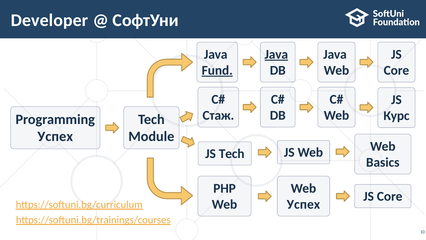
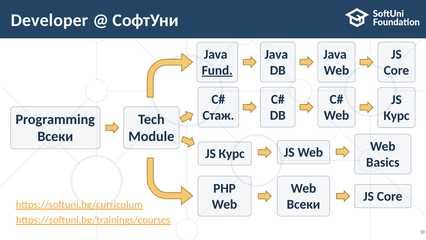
Java underline: present -> none (276, 54)
Успех: Успех -> Всеки (55, 136)
Tech: Tech -> Курс (232, 154)
Успех: Успех -> Всеки (303, 204)
